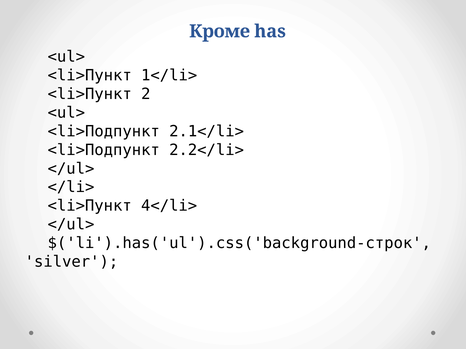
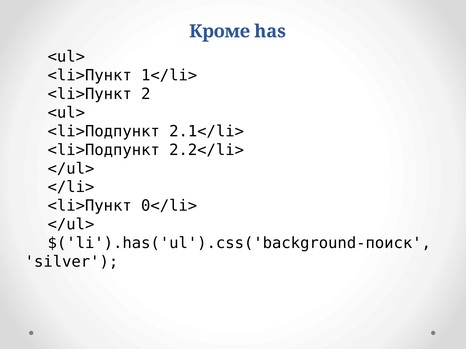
4</li>: 4</li> -> 0</li> (169, 206)
$('li').has('ul').css('background-строк: $('li').has('ul').css('background-строк -> $('li').has('ul').css('background-поиск (239, 243)
